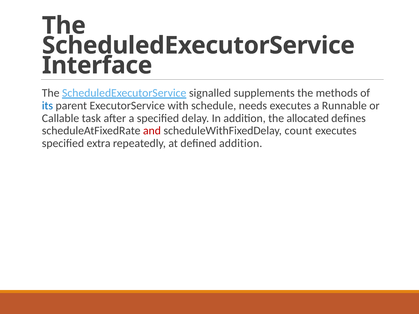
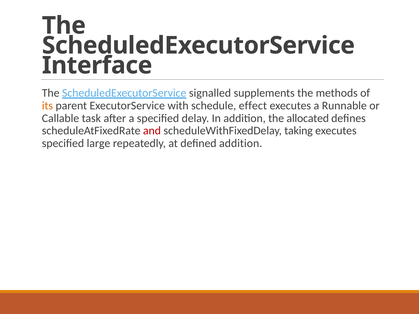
its colour: blue -> orange (47, 106)
needs: needs -> effect (253, 106)
count: count -> taking (299, 131)
extra: extra -> large (99, 143)
